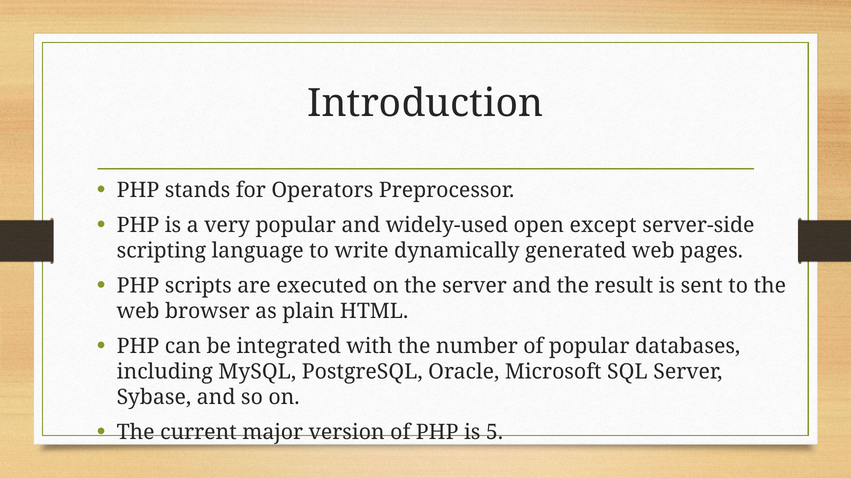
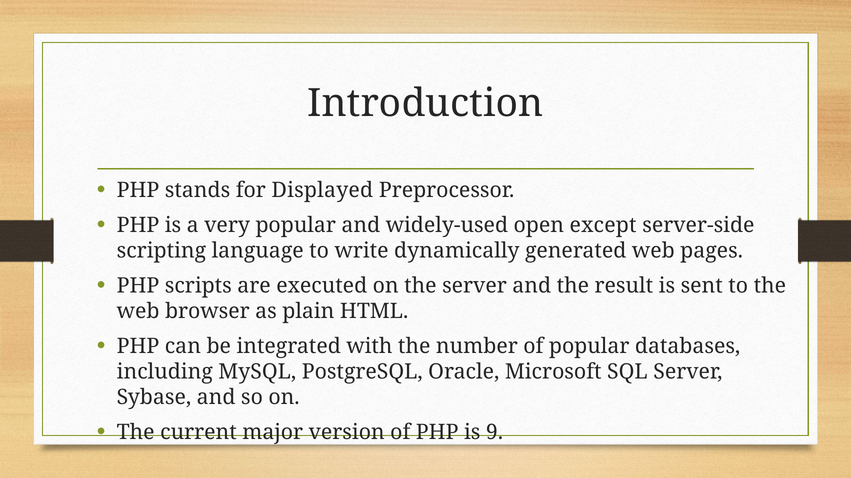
Operators: Operators -> Displayed (322, 190)
5: 5 -> 9 (495, 433)
